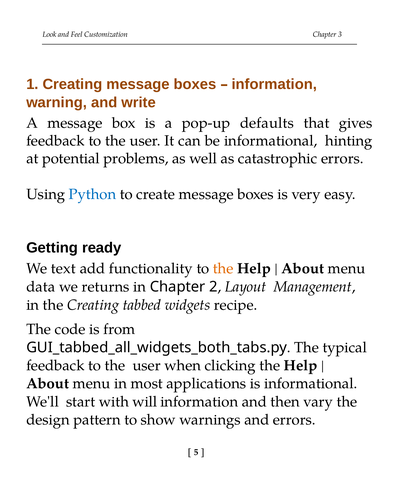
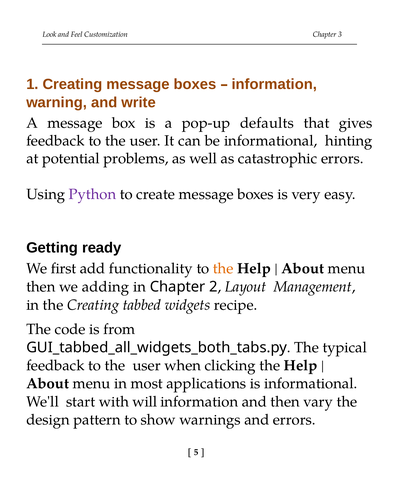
Python colour: blue -> purple (92, 194)
text: text -> first (64, 268)
data: data -> then (41, 287)
returns: returns -> adding (106, 287)
